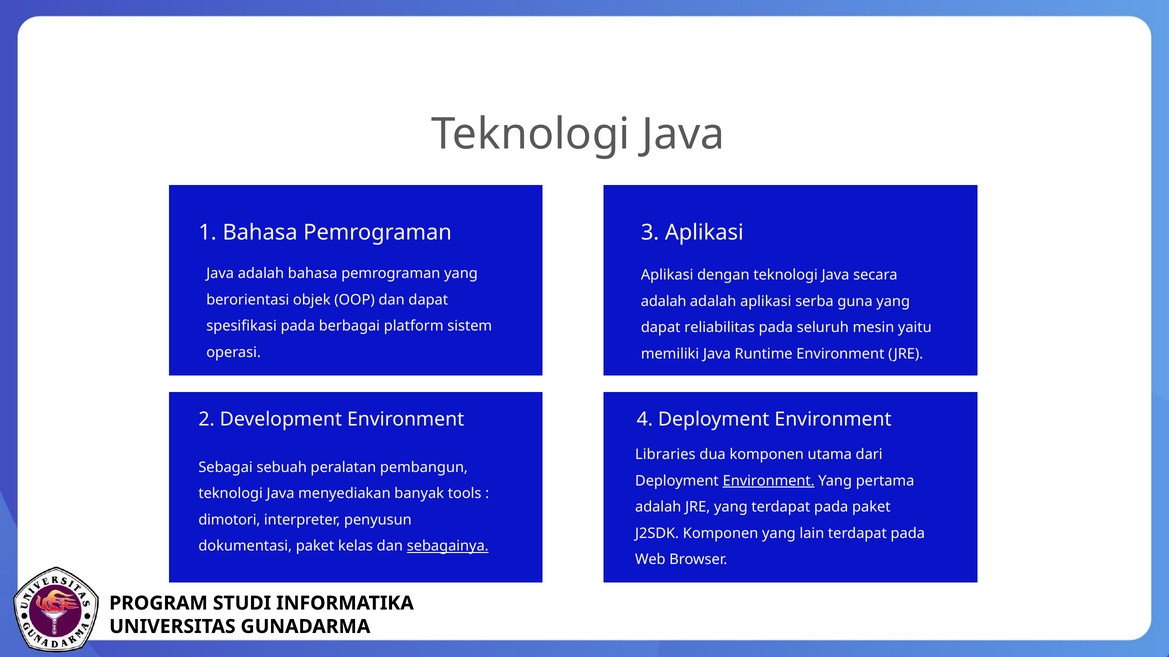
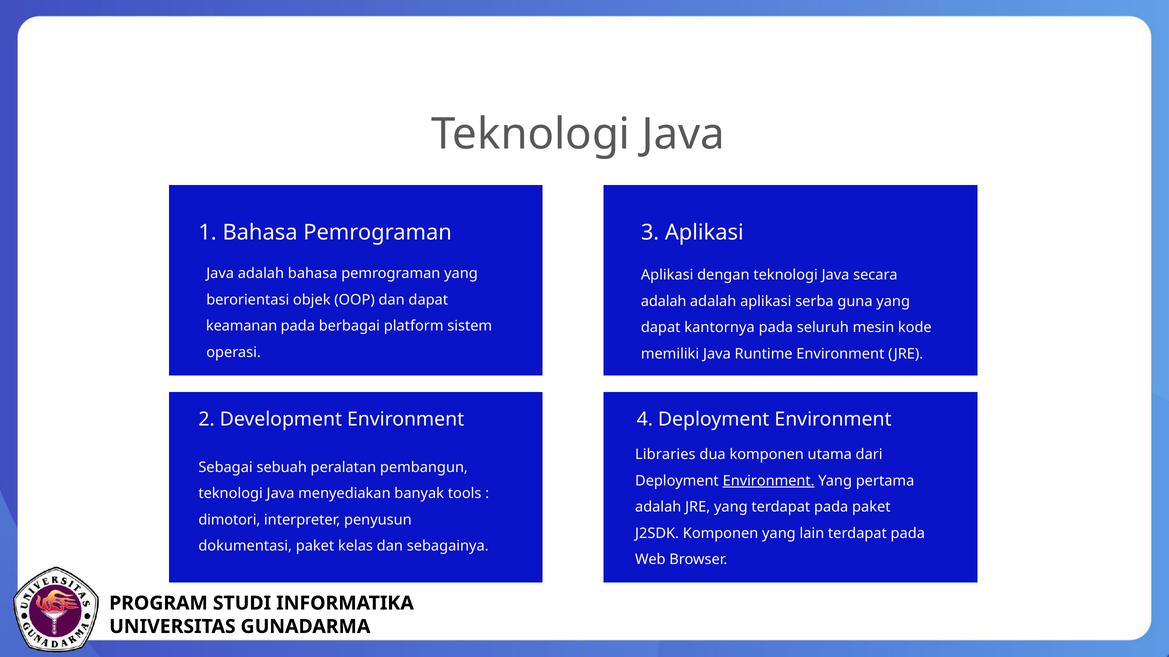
spesifikasi: spesifikasi -> keamanan (242, 326)
reliabilitas: reliabilitas -> kantornya (720, 328)
yaitu: yaitu -> kode (915, 328)
sebagainya underline: present -> none (448, 547)
